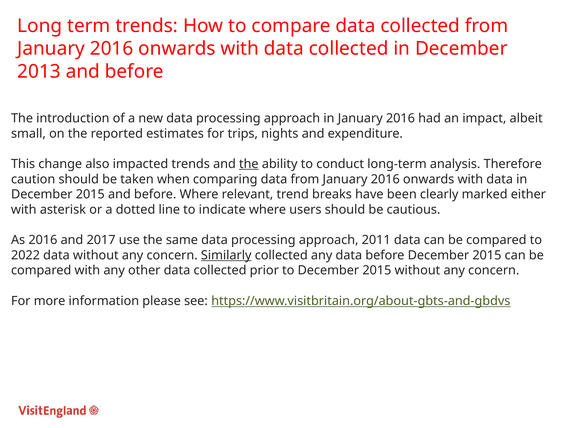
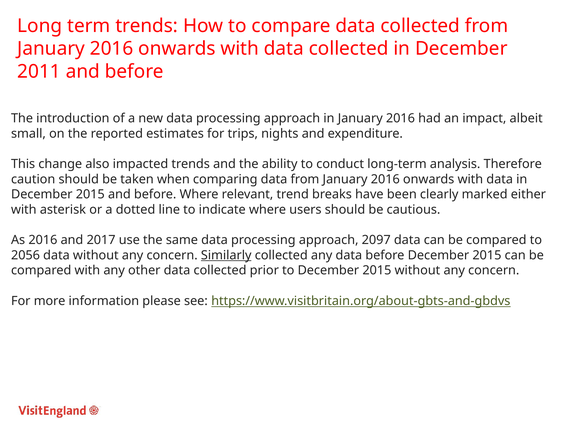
2013: 2013 -> 2011 (39, 71)
the underline: present -> none (249, 164)
2011: 2011 -> 2097 (376, 240)
2022: 2022 -> 2056 (26, 255)
